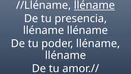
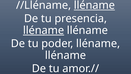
lléname underline: none -> present (44, 30)
